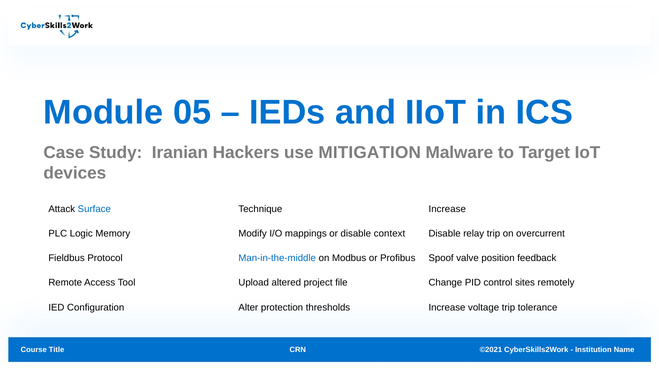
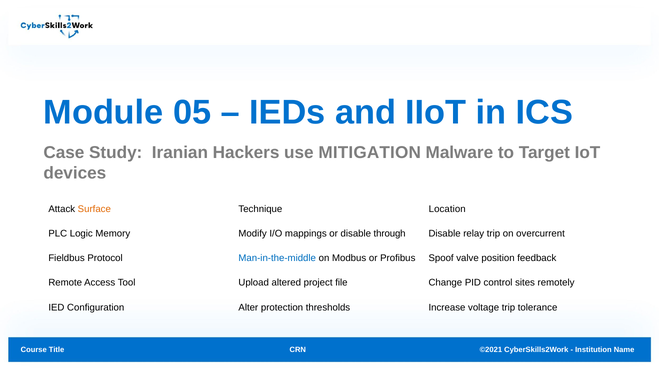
Surface colour: blue -> orange (94, 210)
Technique Increase: Increase -> Location (447, 210)
context: context -> through (390, 234)
